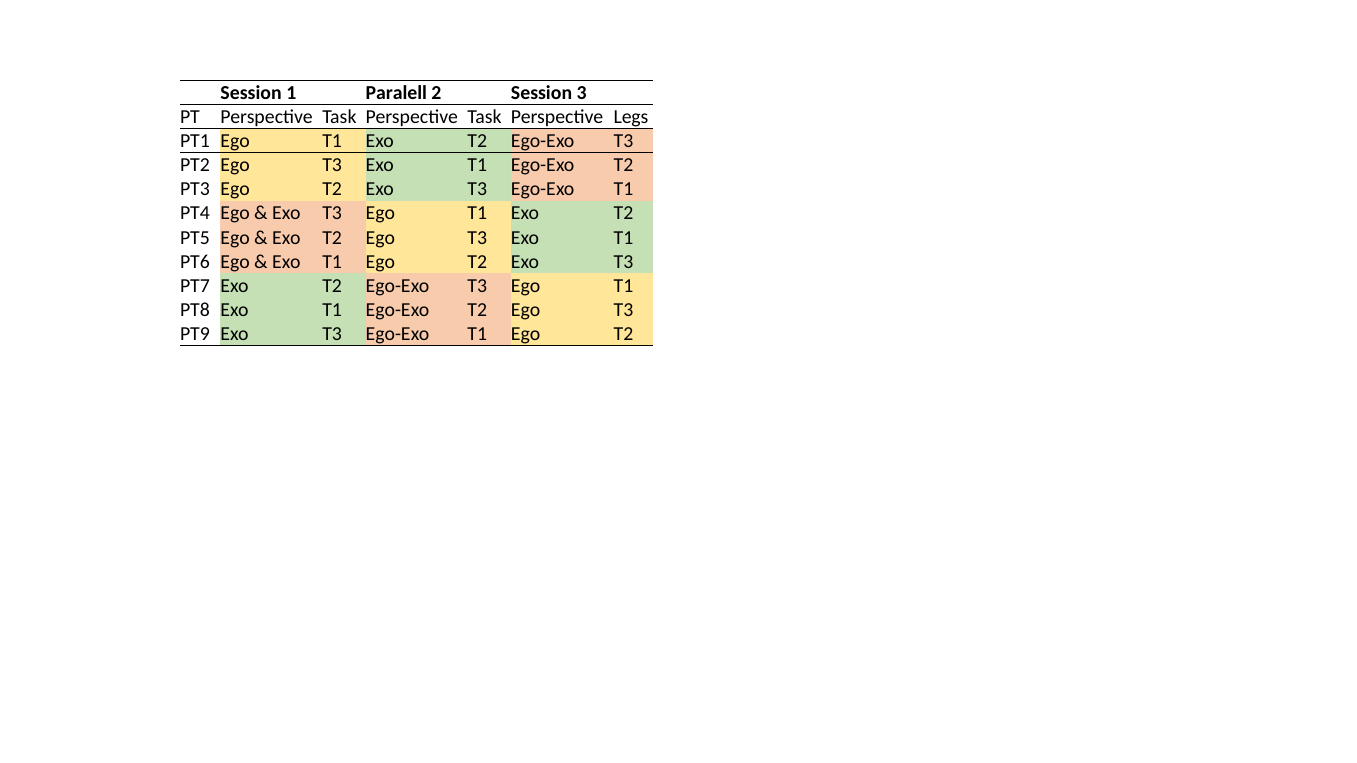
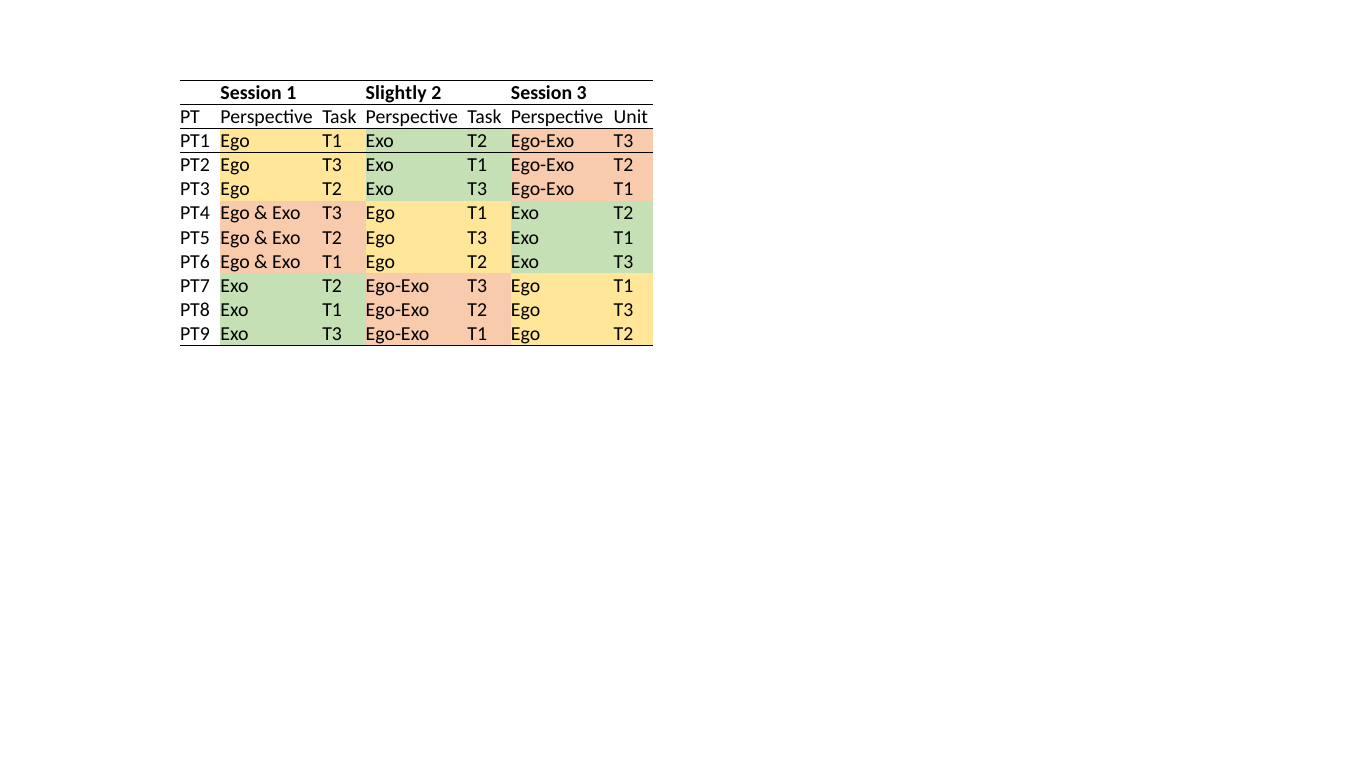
Paralell: Paralell -> Slightly (396, 93)
Legs: Legs -> Unit (631, 117)
